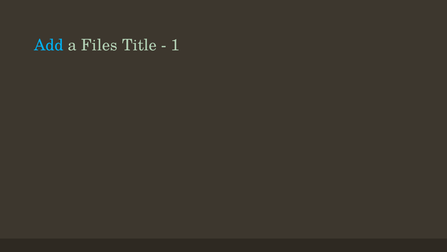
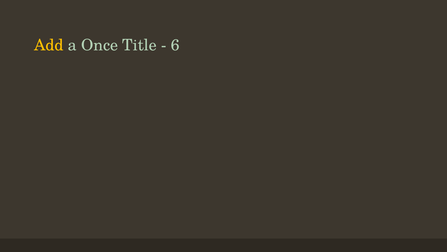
Add colour: light blue -> yellow (49, 45)
Files: Files -> Once (100, 45)
1: 1 -> 6 (175, 45)
